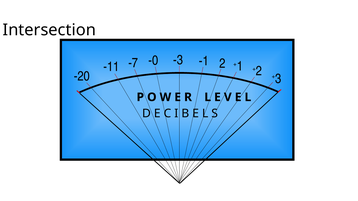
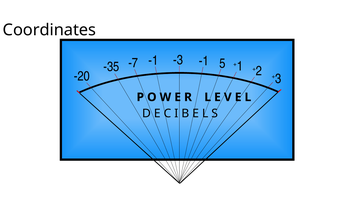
Intersection: Intersection -> Coordinates (49, 30)
-11: -11 -> -35 (111, 67)
-7 -0: -0 -> -1 (153, 60)
2: 2 -> 5 (223, 64)
